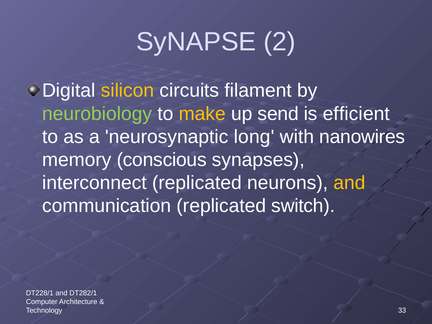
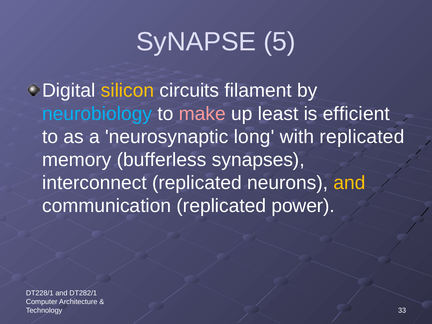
2: 2 -> 5 (280, 42)
neurobiology colour: light green -> light blue (97, 114)
make colour: yellow -> pink (202, 114)
send: send -> least (278, 114)
with nanowires: nanowires -> replicated (362, 137)
conscious: conscious -> bufferless (162, 160)
switch: switch -> power (303, 206)
